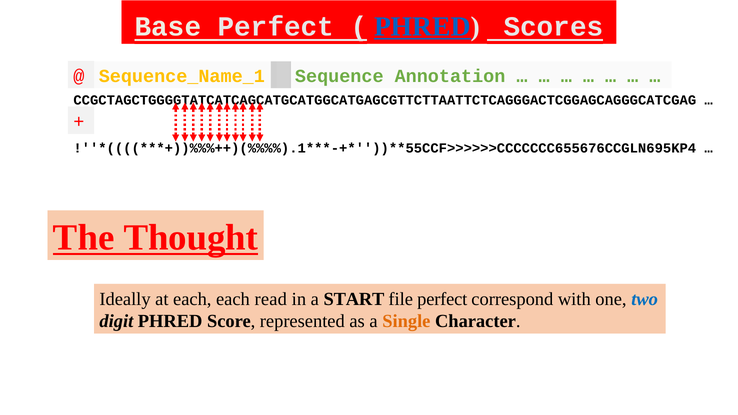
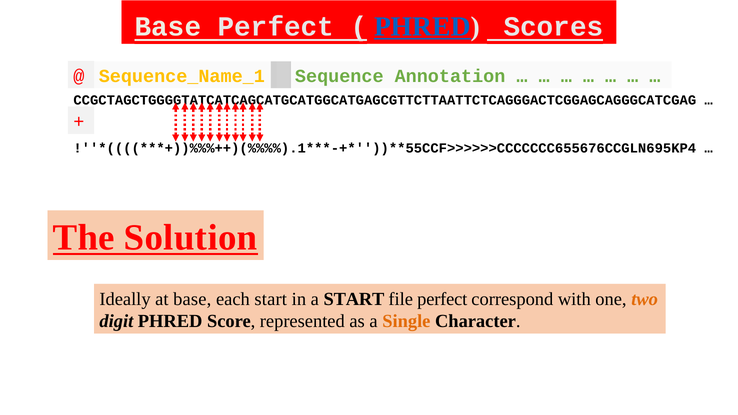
Thought: Thought -> Solution (191, 238)
at each: each -> base (192, 299)
each read: read -> start (271, 299)
two colour: blue -> orange (645, 299)
